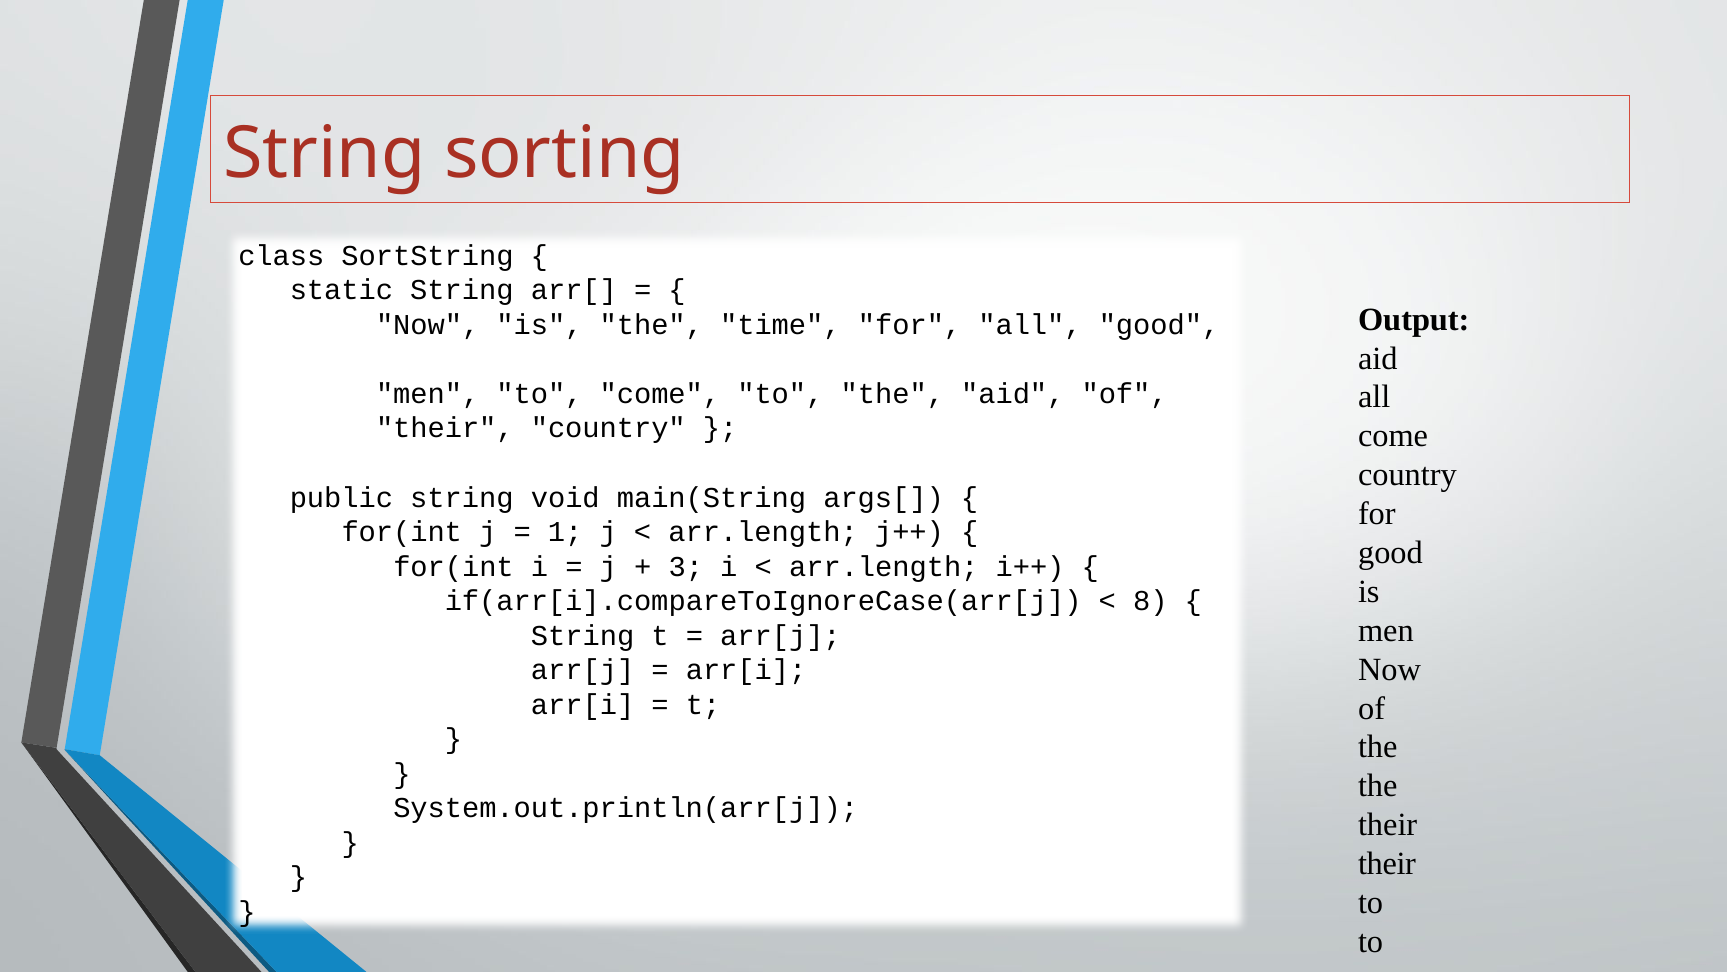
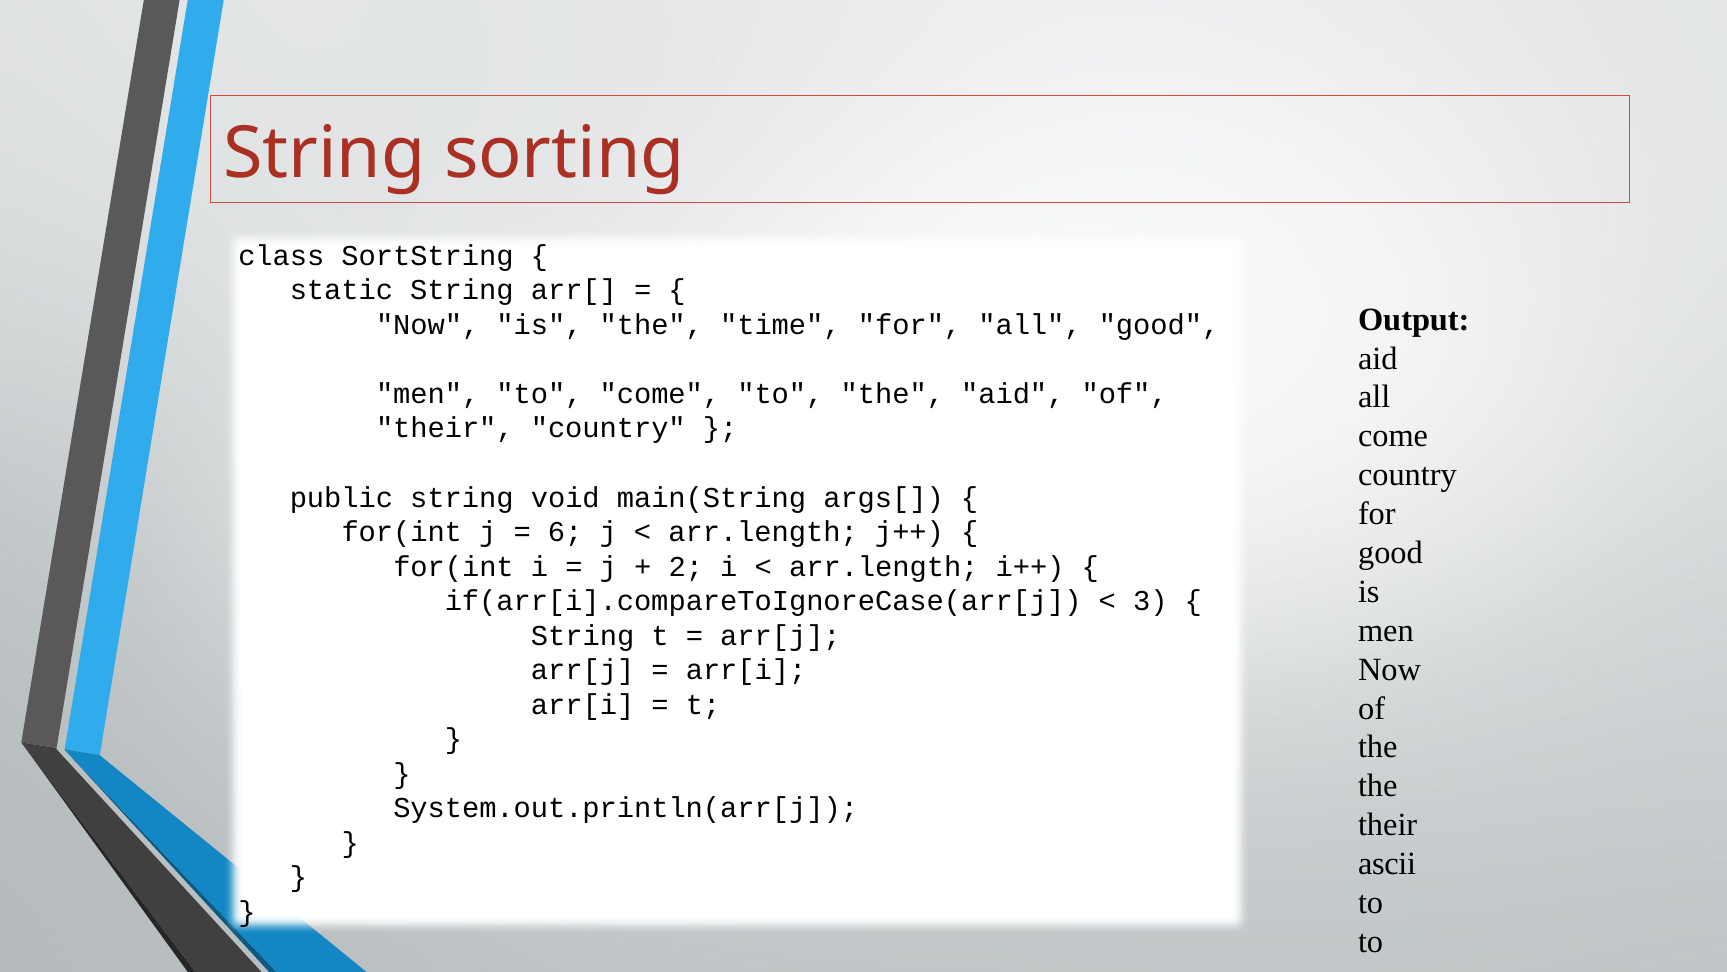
1: 1 -> 6 (565, 532)
3: 3 -> 2 (686, 566)
8: 8 -> 3 (1150, 601)
their: their -> ascii (1387, 863)
